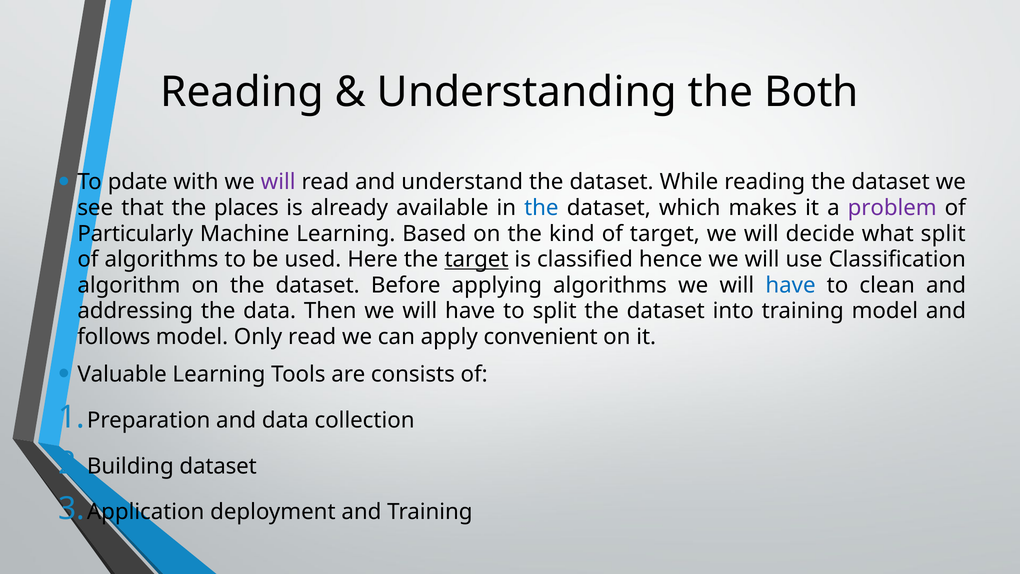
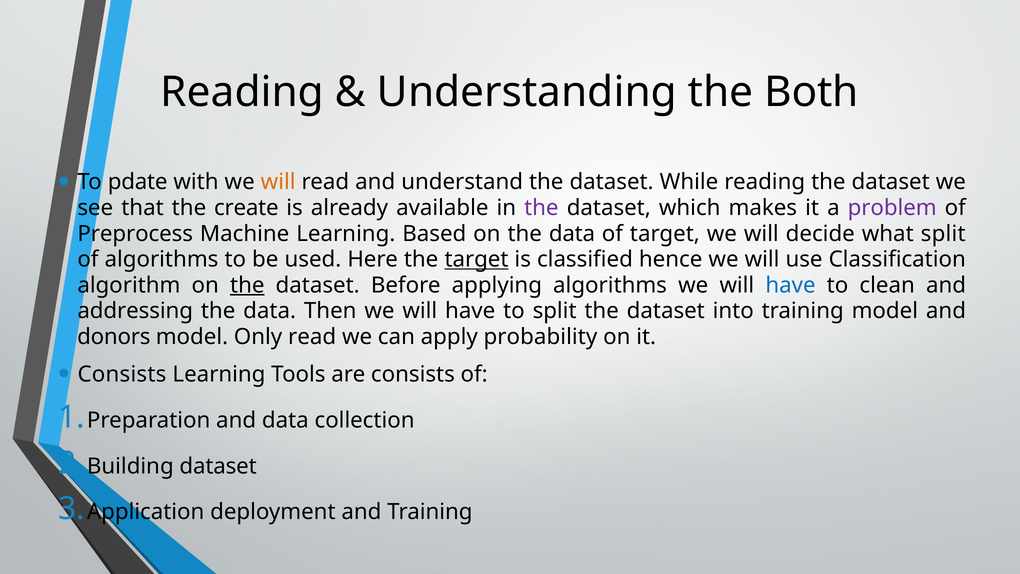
will colour: purple -> orange (278, 182)
places: places -> create (246, 208)
the colour: blue -> purple (541, 208)
Particularly: Particularly -> Preprocess (135, 234)
on the kind: kind -> data (572, 234)
the underline: none -> present (247, 285)
follows: follows -> donors (114, 337)
convenient: convenient -> probability (540, 337)
Valuable: Valuable -> Consists (122, 374)
